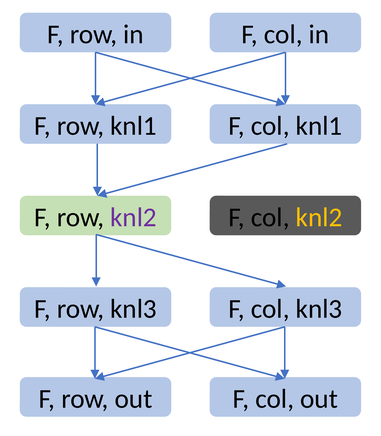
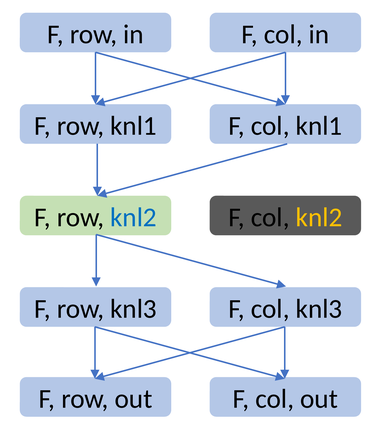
knl2 colour: purple -> blue (133, 217)
